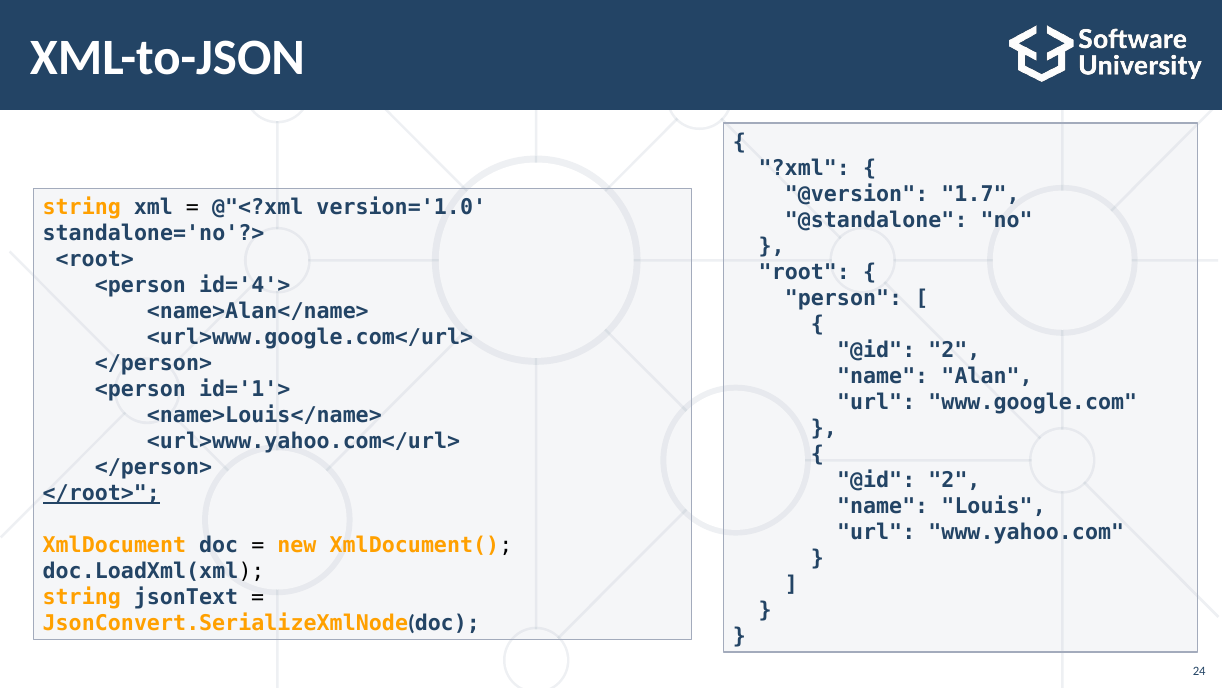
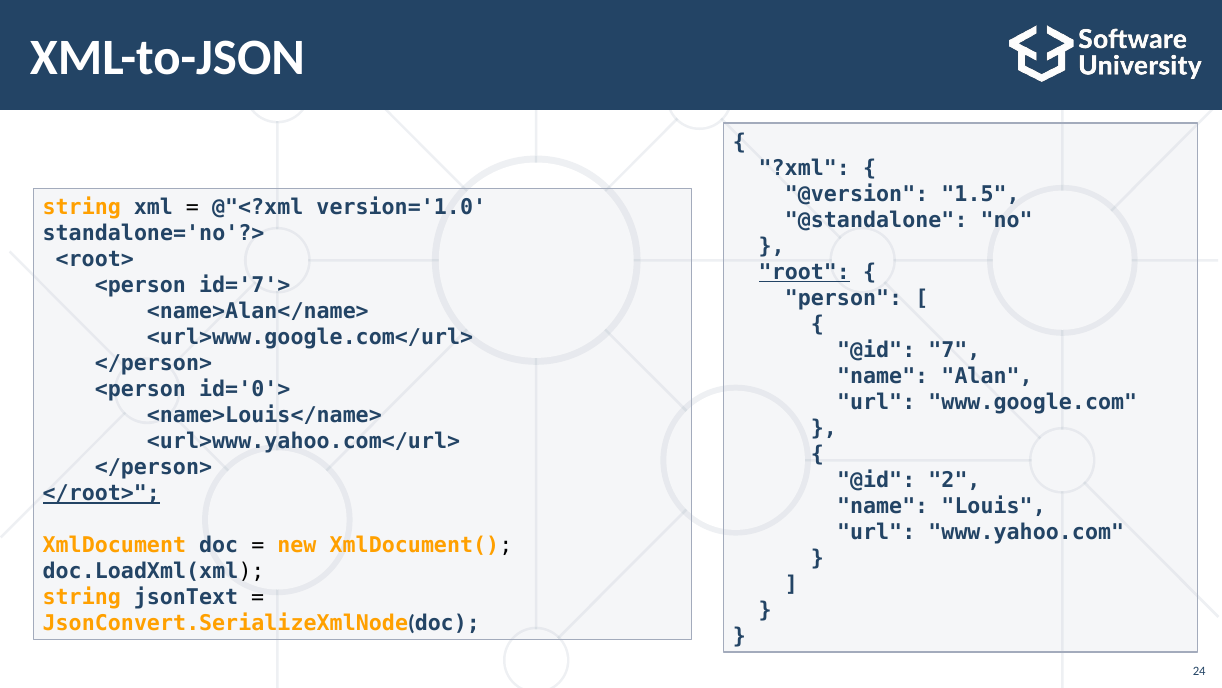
1.7: 1.7 -> 1.5 (981, 194)
root underline: none -> present (804, 272)
id='4'>: id='4'> -> id='7'> (245, 285)
2: 2 -> 7 (954, 350)
id='1'>: id='1'> -> id='0'> (245, 389)
